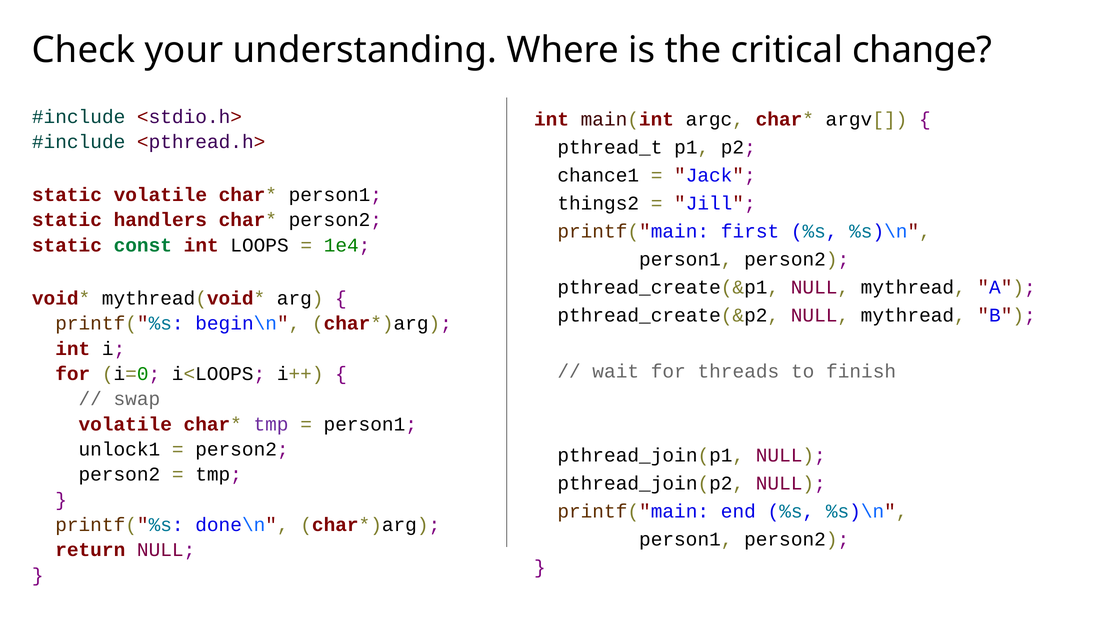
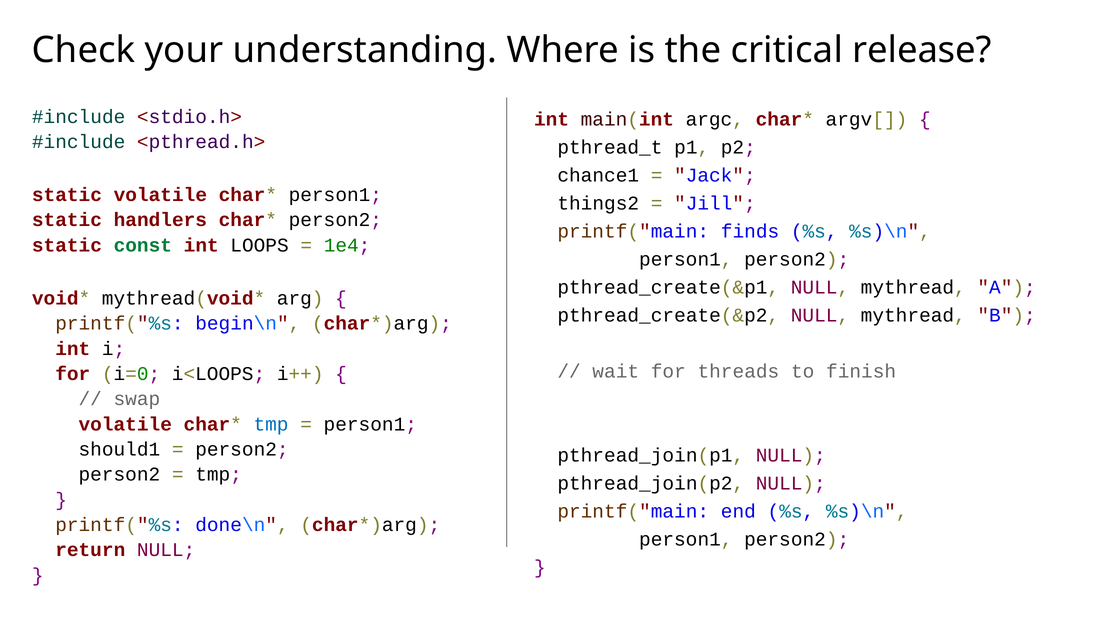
change: change -> release (922, 50)
first: first -> finds (750, 231)
tmp colour: purple -> blue (271, 424)
unlock1: unlock1 -> should1 (119, 449)
